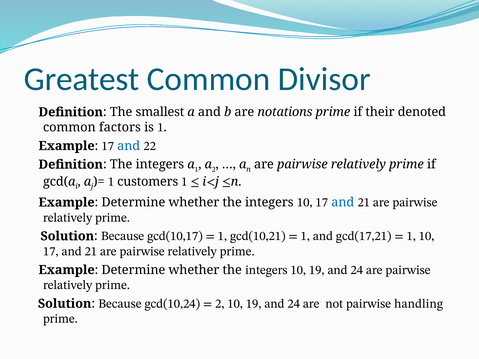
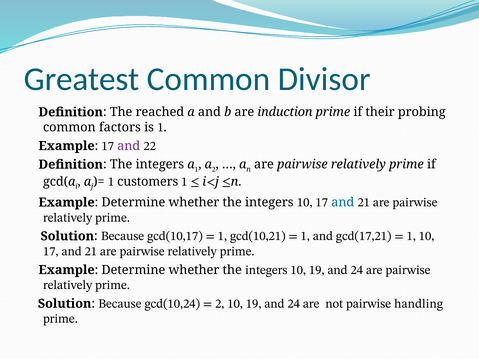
smallest: smallest -> reached (160, 112)
notations: notations -> induction (285, 112)
denoted: denoted -> probing (422, 112)
and colour: blue -> purple (129, 146)
